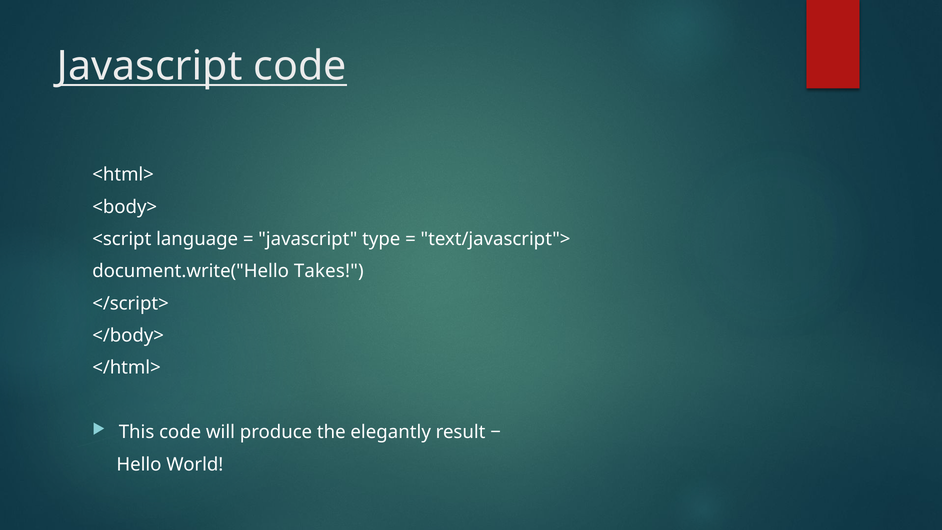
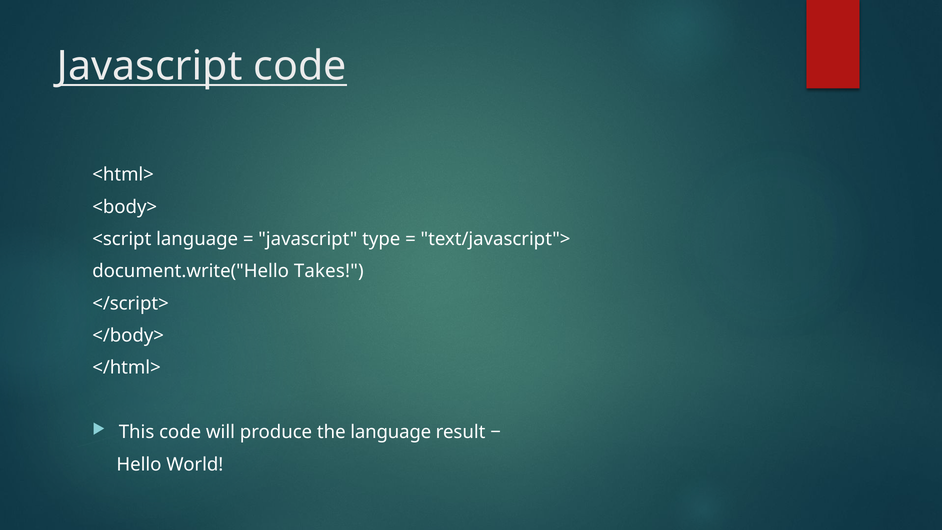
the elegantly: elegantly -> language (391, 432)
